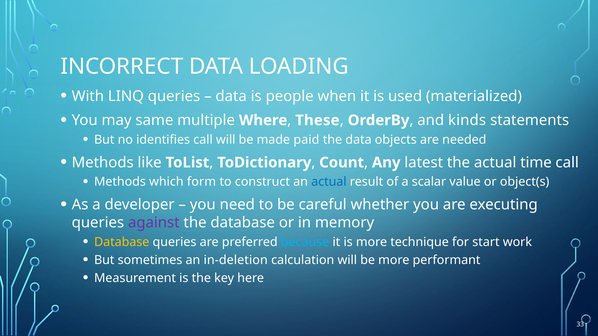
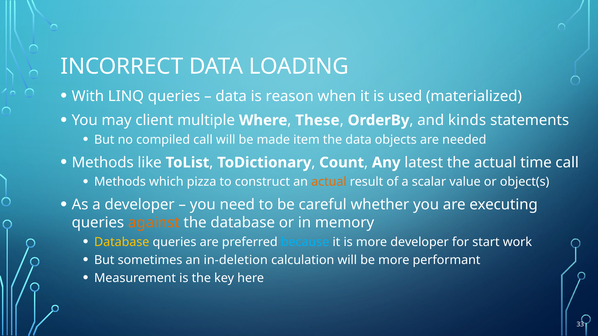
people: people -> reason (290, 96)
same: same -> client (154, 120)
identifies: identifies -> compiled (163, 140)
paid: paid -> item (306, 140)
form: form -> pizza (202, 182)
actual colour: blue -> orange (329, 182)
against colour: purple -> orange (154, 223)
more technique: technique -> developer (420, 242)
